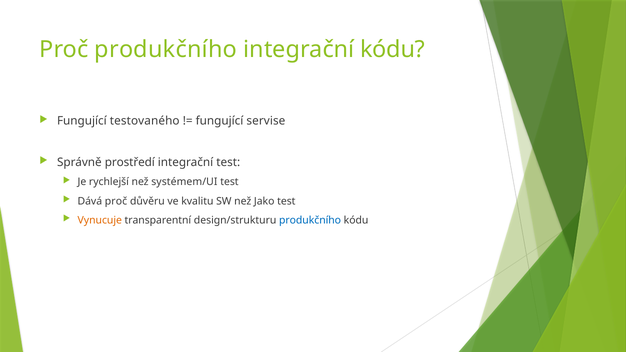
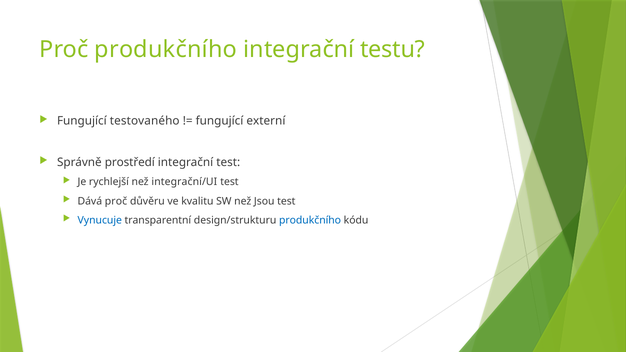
integrační kódu: kódu -> testu (393, 49)
servise: servise -> externí (266, 121)
systémem/UI: systémem/UI -> integrační/UI (184, 182)
Jako: Jako -> Jsou (264, 201)
Vynucuje colour: orange -> blue (100, 220)
